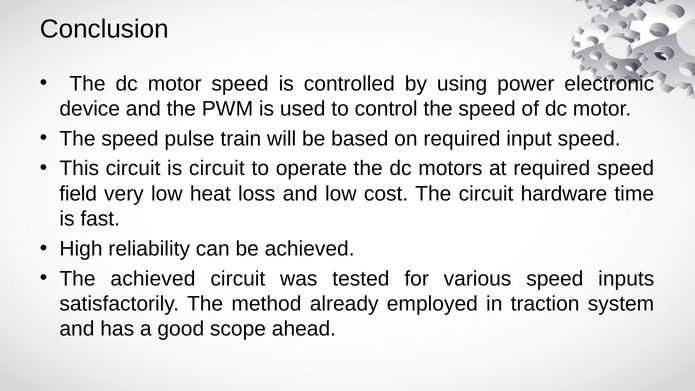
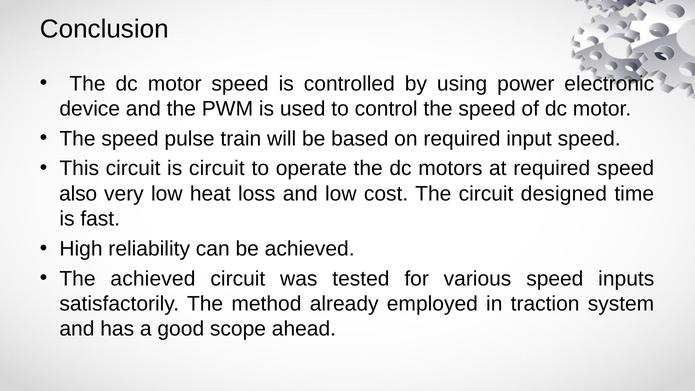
field: field -> also (78, 194)
hardware: hardware -> designed (564, 194)
